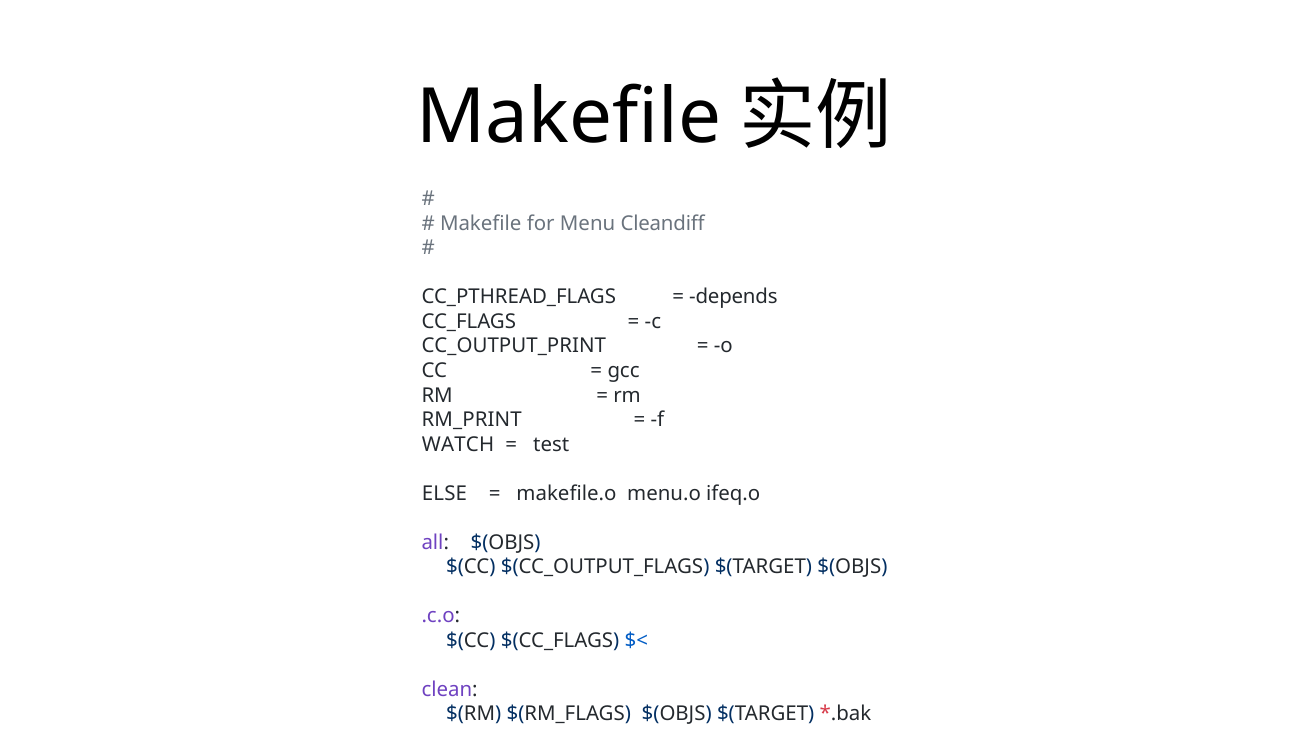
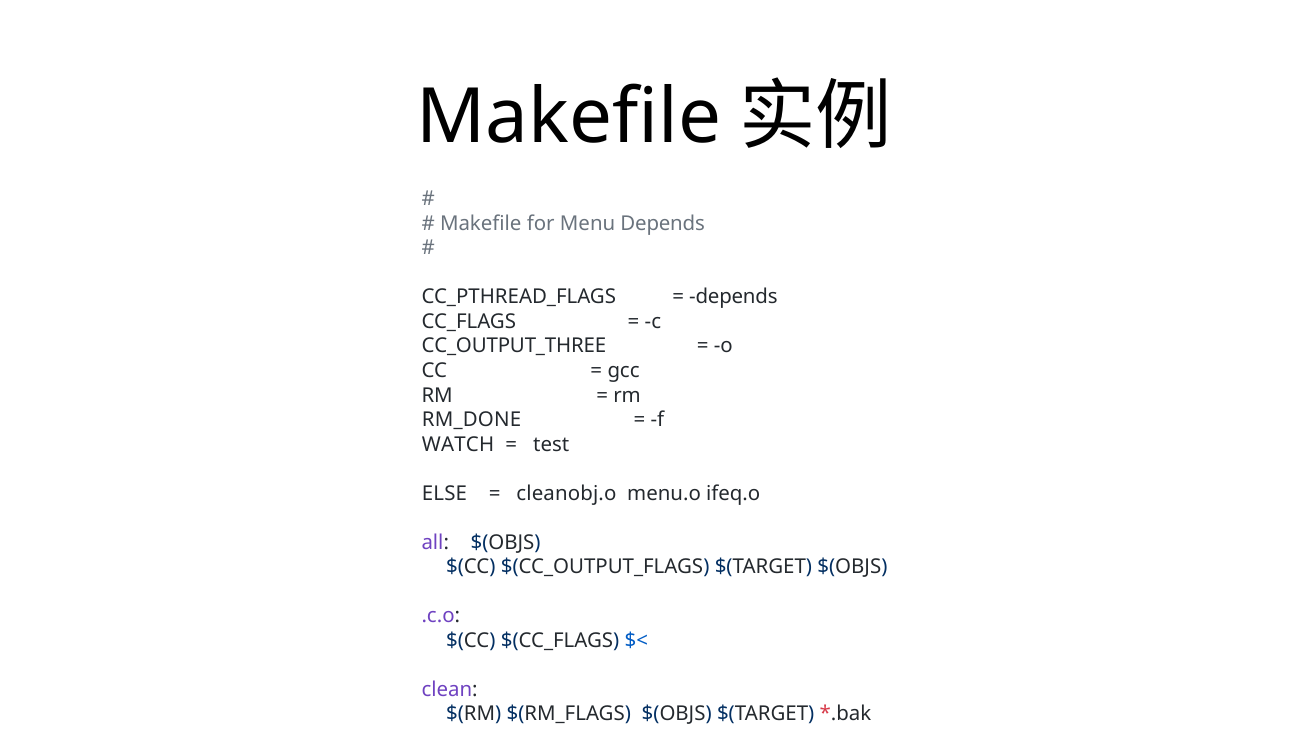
Menu Cleandiff: Cleandiff -> Depends (663, 224)
CC_OUTPUT_PRINT: CC_OUTPUT_PRINT -> CC_OUTPUT_THREE (514, 346)
RM_PRINT: RM_PRINT -> RM_DONE (472, 420)
makefile.o: makefile.o -> cleanobj.o (566, 494)
